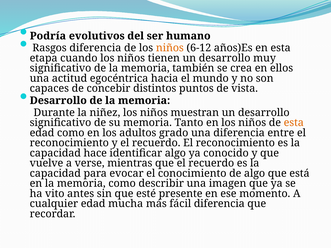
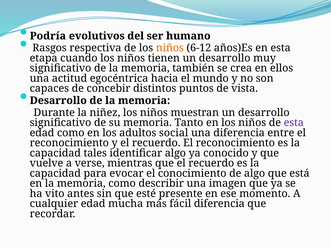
Rasgos diferencia: diferencia -> respectiva (95, 48)
esta colour: orange -> purple (294, 123)
grado: grado -> social (174, 133)
hace: hace -> tales (95, 153)
